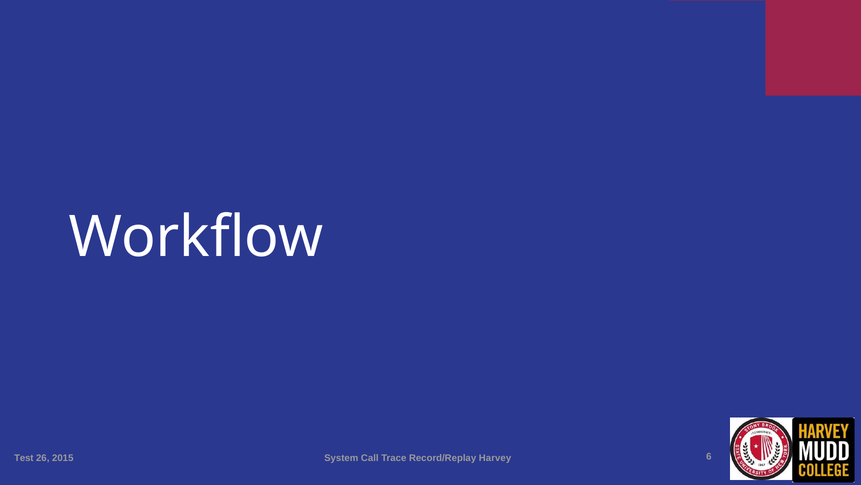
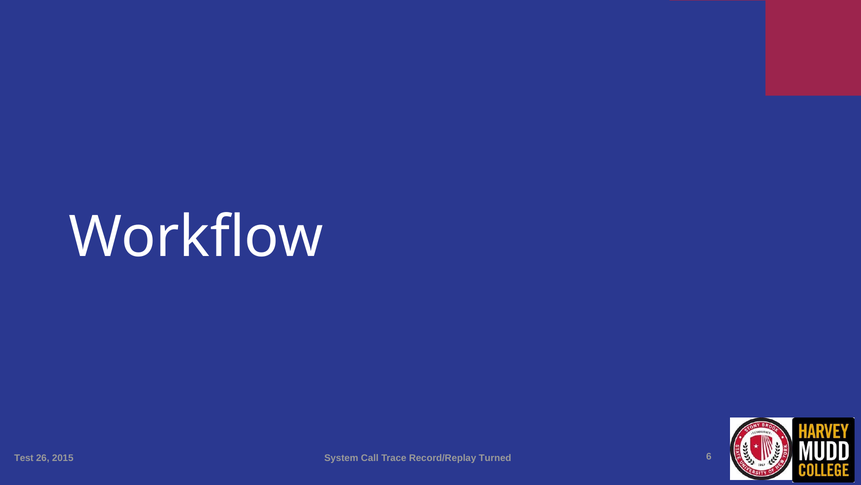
Harvey: Harvey -> Turned (495, 457)
